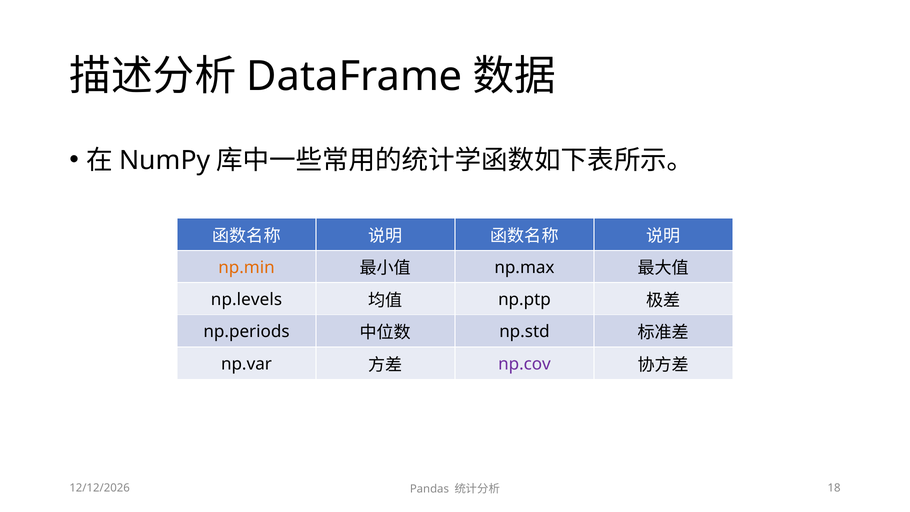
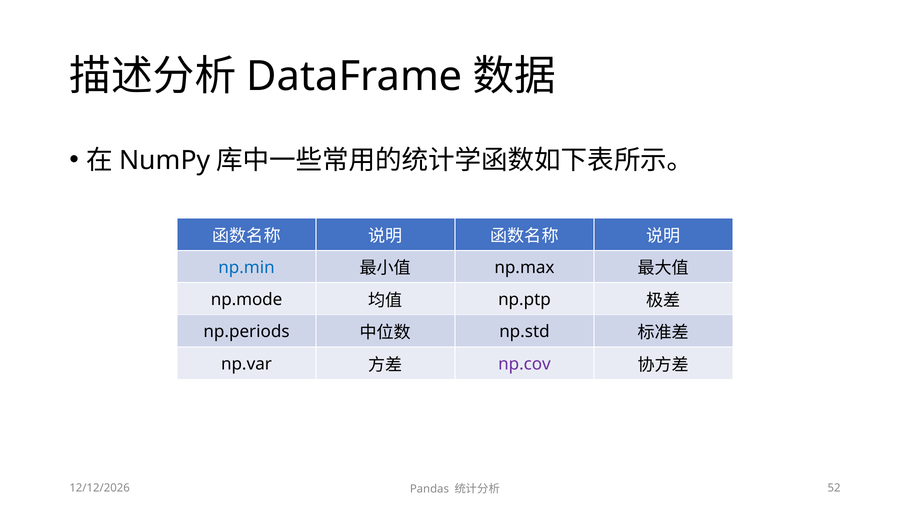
np.min colour: orange -> blue (246, 267)
np.levels: np.levels -> np.mode (247, 300)
18: 18 -> 52 (834, 488)
